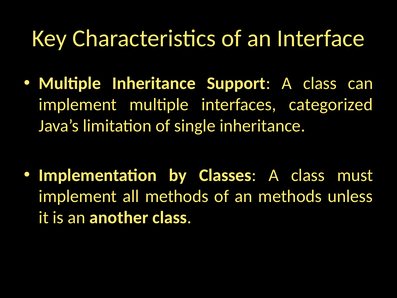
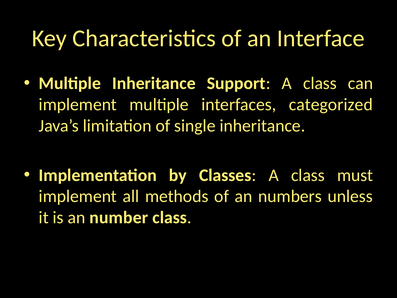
an methods: methods -> numbers (290, 196)
another: another -> number (119, 217)
